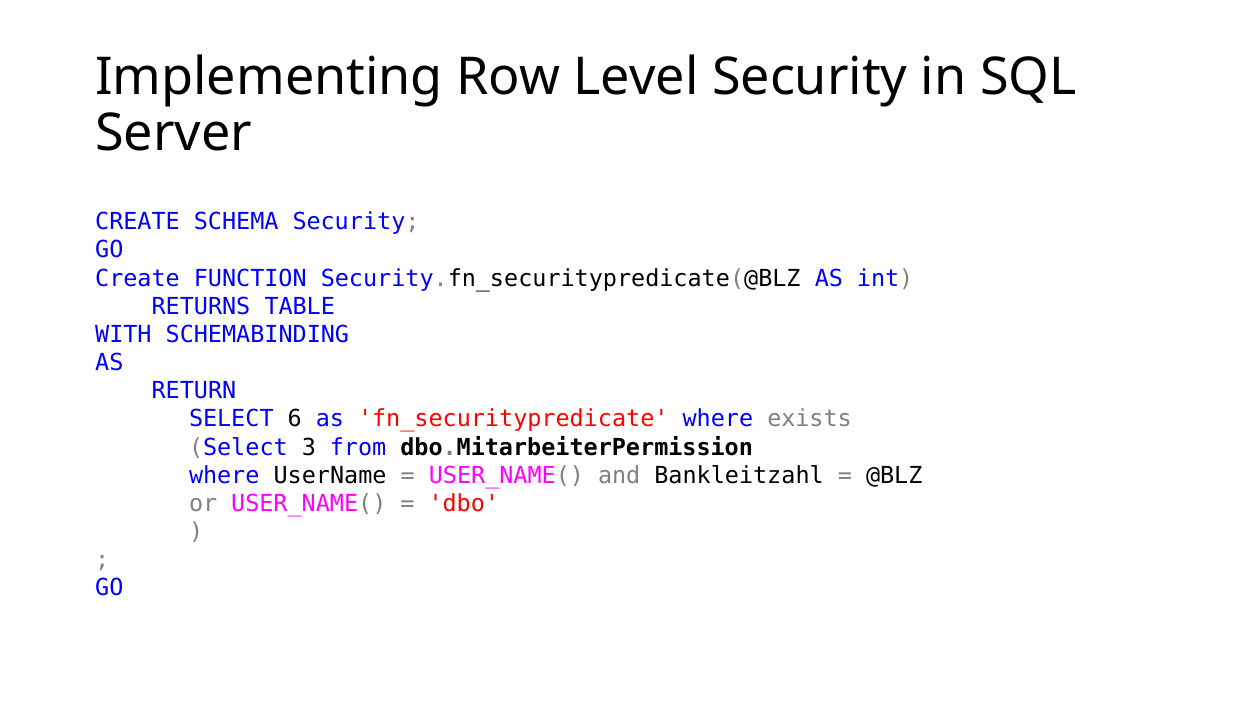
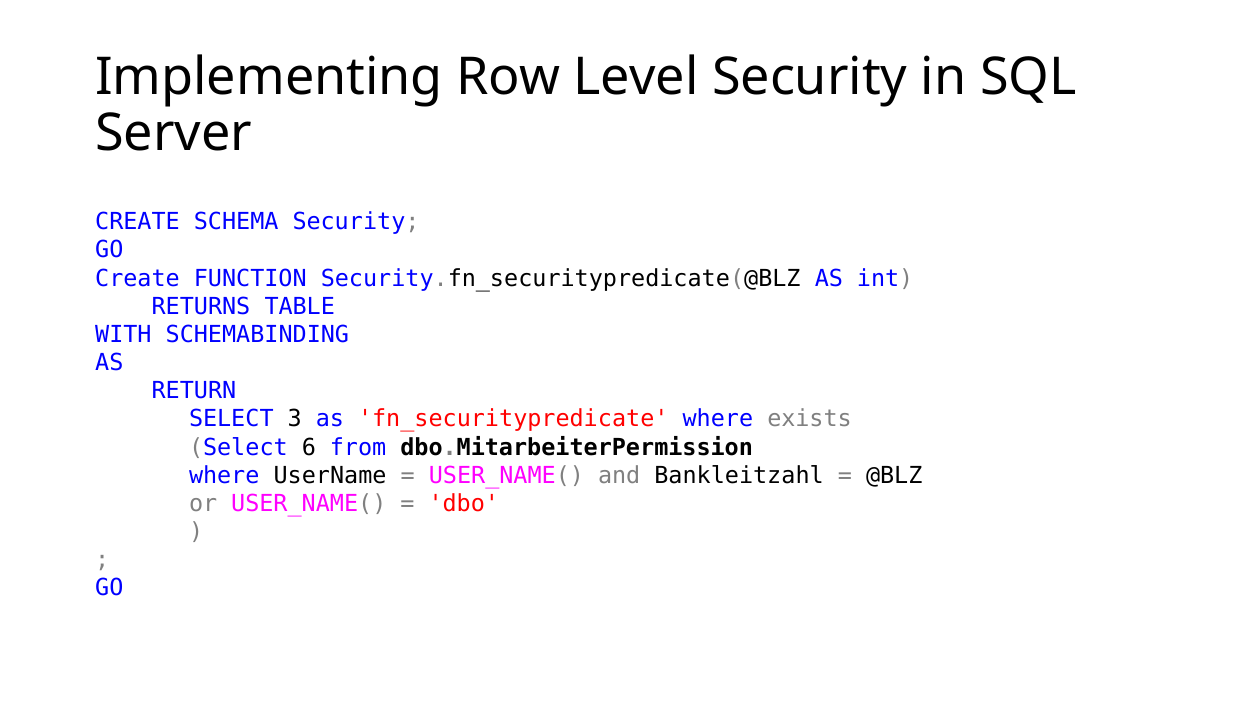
6: 6 -> 3 (295, 419)
3: 3 -> 6 (309, 447)
